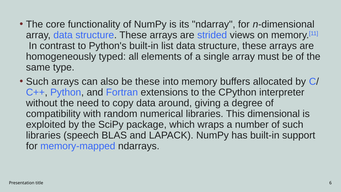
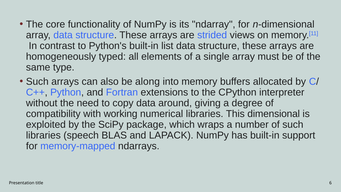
be these: these -> along (148, 81)
random: random -> working (121, 114)
